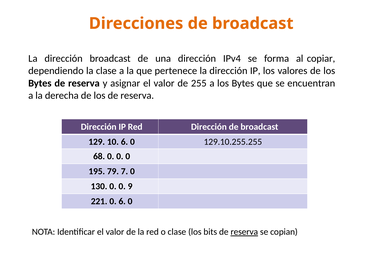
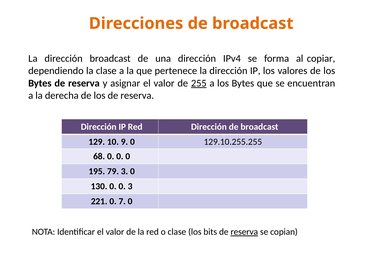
255 underline: none -> present (199, 83)
10 6: 6 -> 9 (124, 142)
79 7: 7 -> 3 (124, 171)
0 9: 9 -> 3 (130, 186)
0 6: 6 -> 7 (122, 201)
